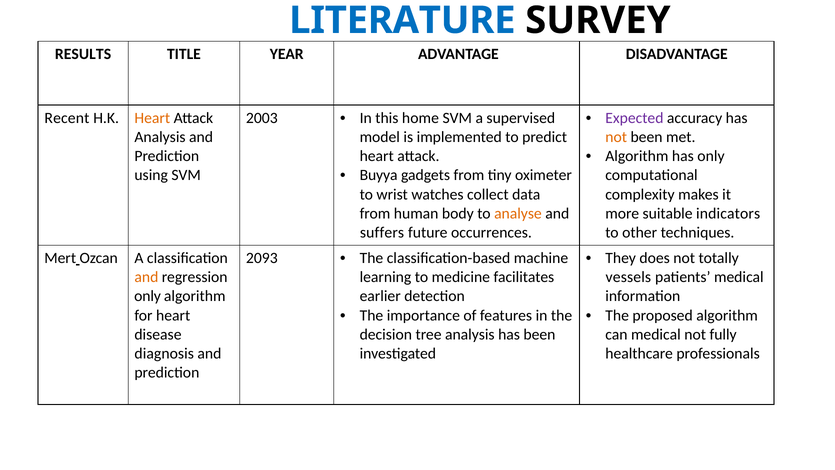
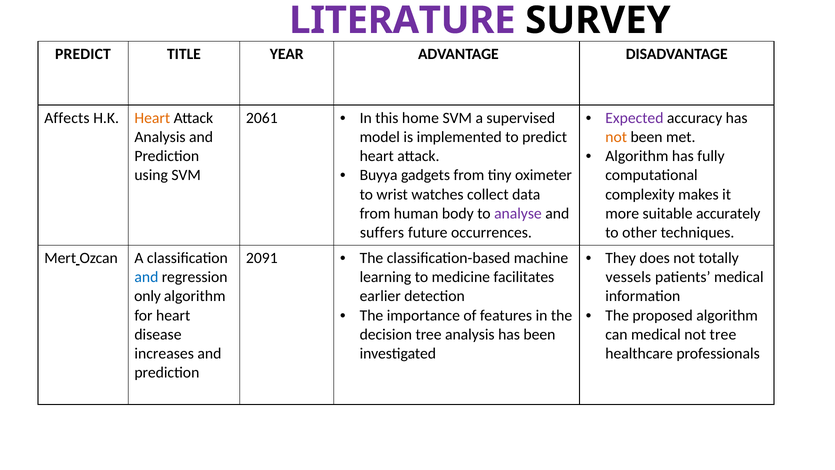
LITERATURE colour: blue -> purple (402, 20)
RESULTS: RESULTS -> PREDICT (83, 54)
Recent: Recent -> Affects (67, 118)
2003: 2003 -> 2061 (262, 118)
has only: only -> fully (711, 156)
analyse colour: orange -> purple (518, 213)
indicators: indicators -> accurately (728, 213)
2093: 2093 -> 2091 (262, 258)
and colour: orange -> blue (146, 277)
not fully: fully -> tree (723, 334)
diagnosis: diagnosis -> increases (164, 353)
